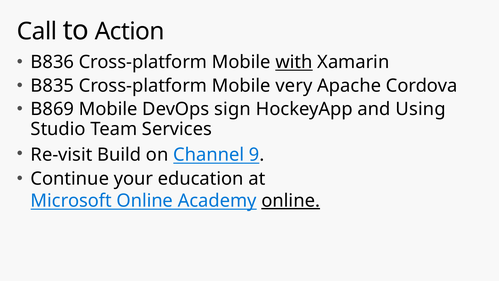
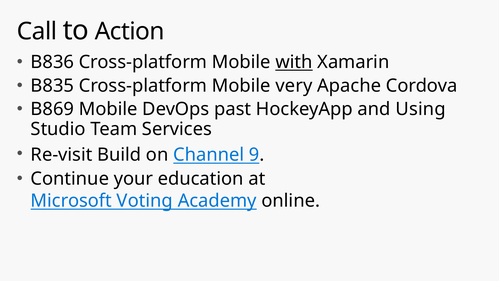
sign: sign -> past (233, 109)
Microsoft Online: Online -> Voting (145, 201)
online underline: present -> none (291, 201)
